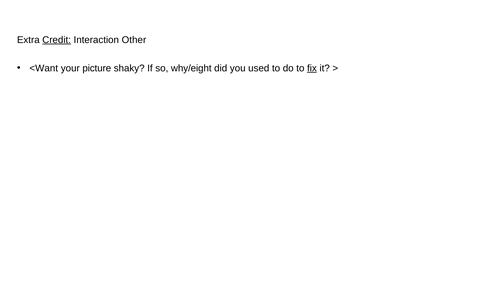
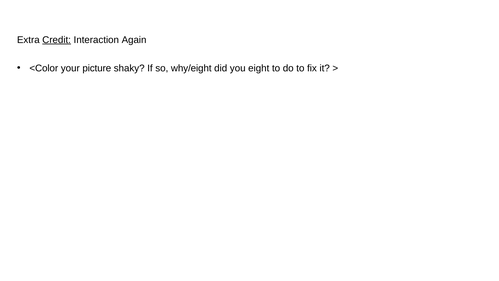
Other: Other -> Again (134, 40)
<Want: <Want -> <Color (44, 68)
used: used -> eight (259, 68)
fix underline: present -> none (312, 68)
